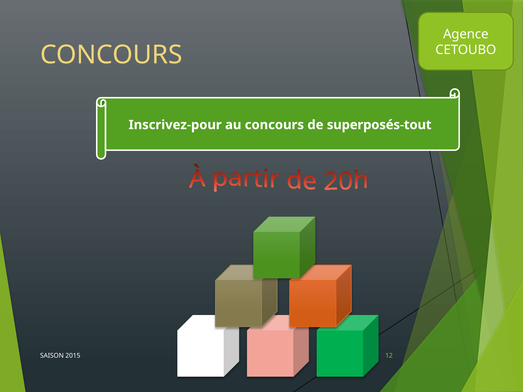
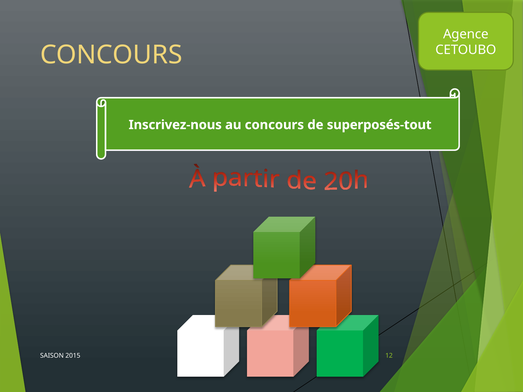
Inscrivez-pour: Inscrivez-pour -> Inscrivez-nous (175, 125)
